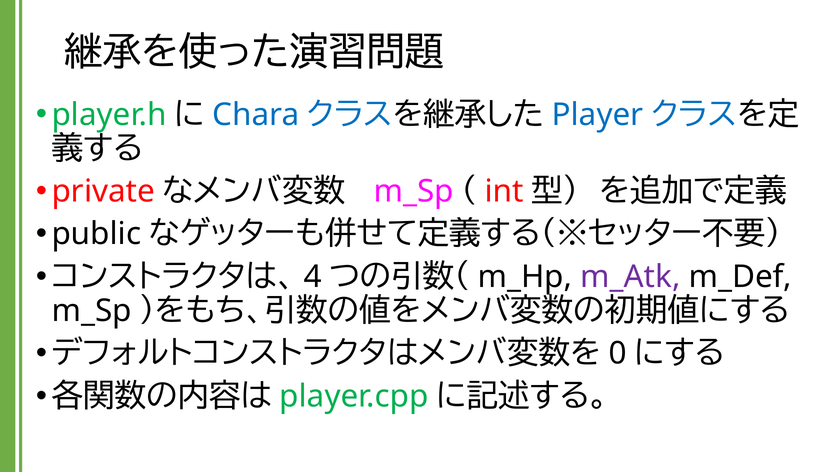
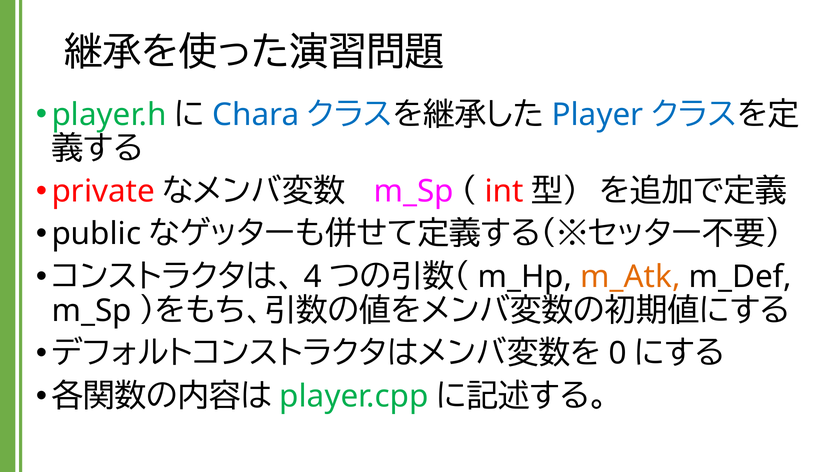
m_Atk colour: purple -> orange (630, 277)
